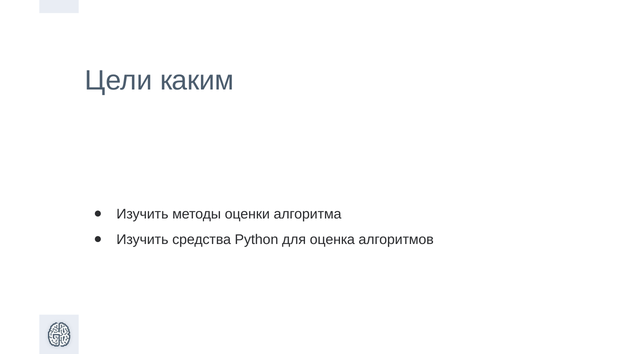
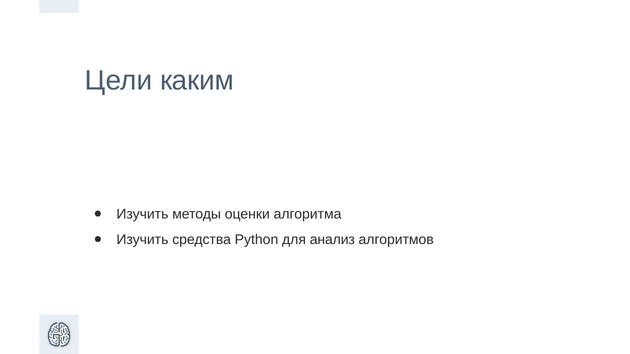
оценка: оценка -> анализ (332, 240)
